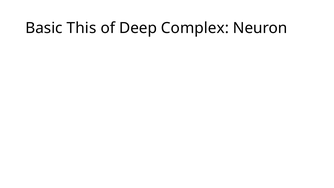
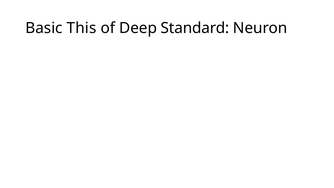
Complex: Complex -> Standard (195, 28)
